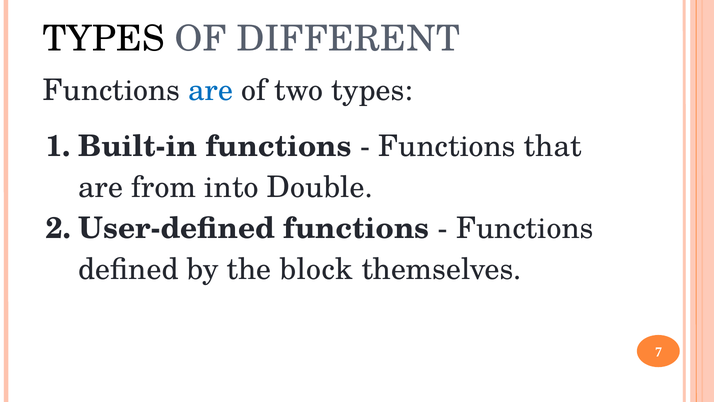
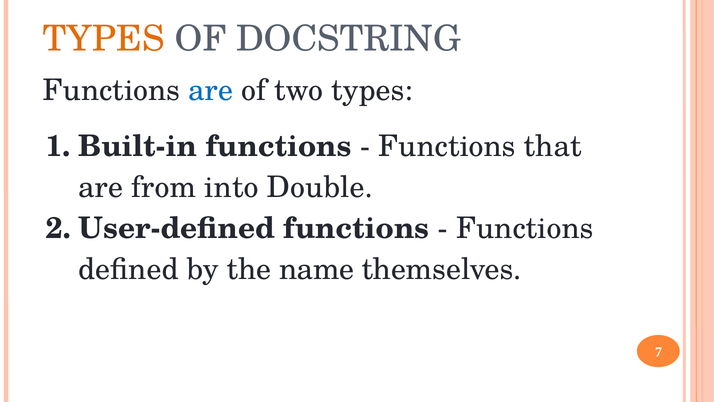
TYPES colour: black -> orange (104, 39)
DIFFERENT: DIFFERENT -> DOCSTRING (349, 39)
block: block -> name (317, 269)
